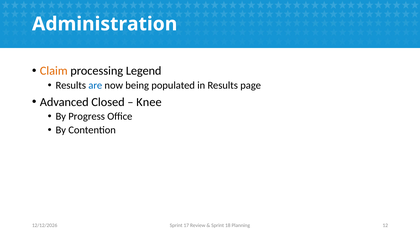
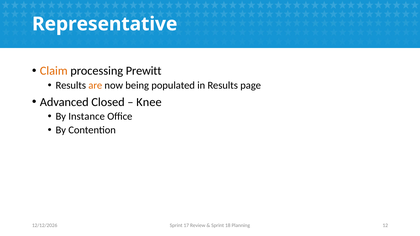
Administration: Administration -> Representative (105, 24)
Legend: Legend -> Prewitt (144, 71)
are colour: blue -> orange (95, 85)
Progress: Progress -> Instance (87, 117)
